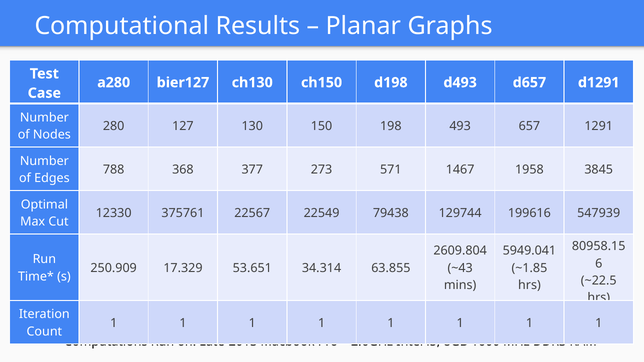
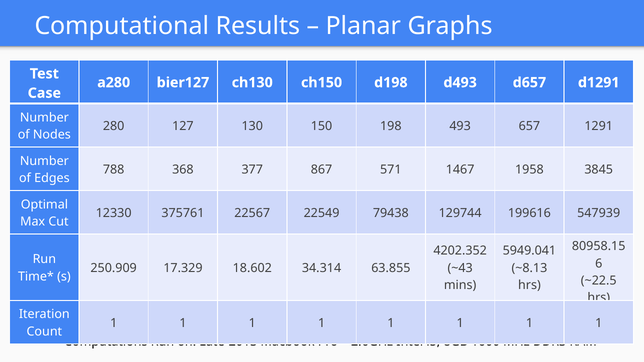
273: 273 -> 867 (322, 170)
2609.804: 2609.804 -> 4202.352 (460, 251)
53.651: 53.651 -> 18.602 (252, 268)
~1.85: ~1.85 -> ~8.13 (529, 268)
